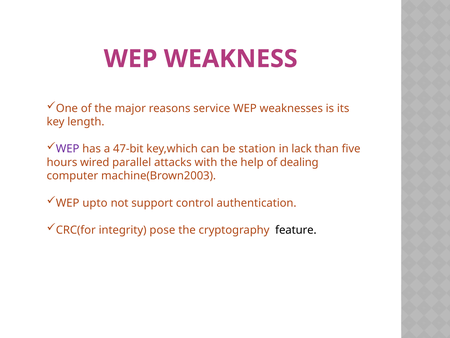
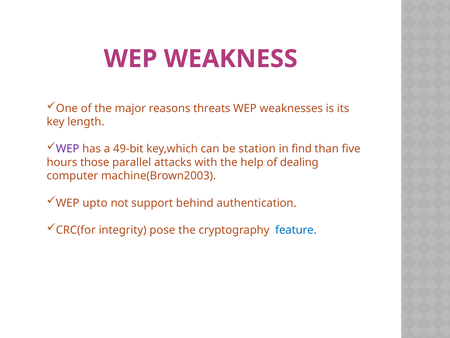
service: service -> threats (212, 108)
47-bit: 47-bit -> 49-bit (128, 149)
lack: lack -> find (302, 149)
wired: wired -> those (95, 162)
control: control -> behind (195, 203)
feature colour: black -> blue (296, 230)
